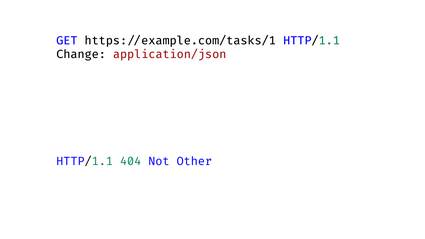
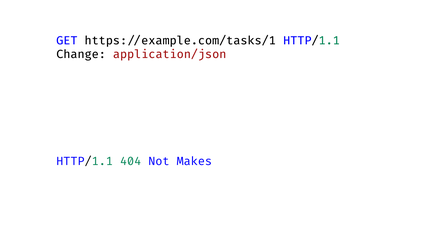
Other: Other -> Makes (194, 161)
